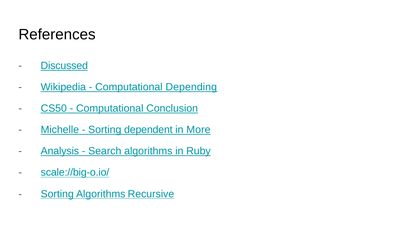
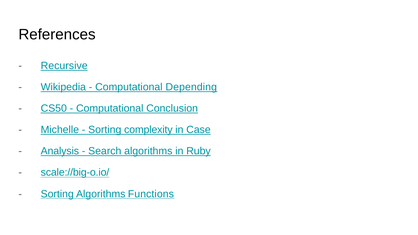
Discussed: Discussed -> Recursive (64, 66)
dependent: dependent -> complexity (148, 130)
More: More -> Case (198, 130)
Recursive: Recursive -> Functions (151, 194)
